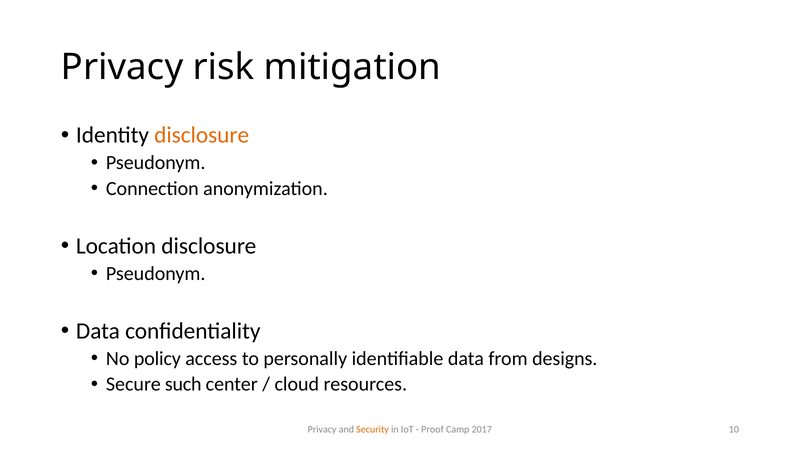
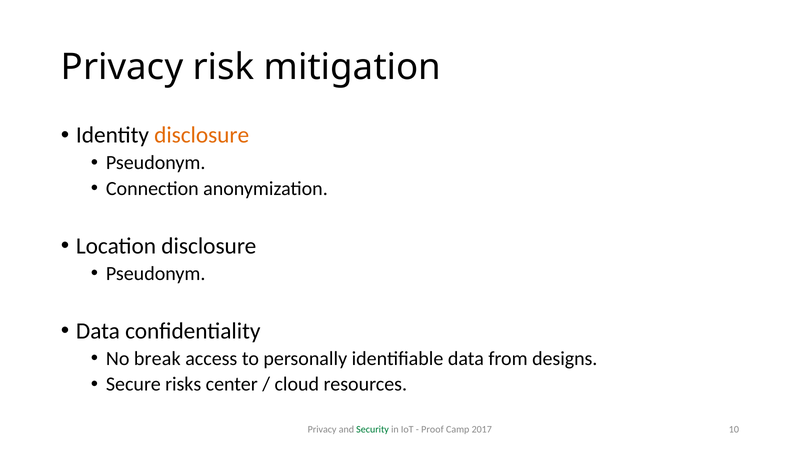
policy: policy -> break (157, 359)
such: such -> risks (183, 384)
Security colour: orange -> green (373, 430)
